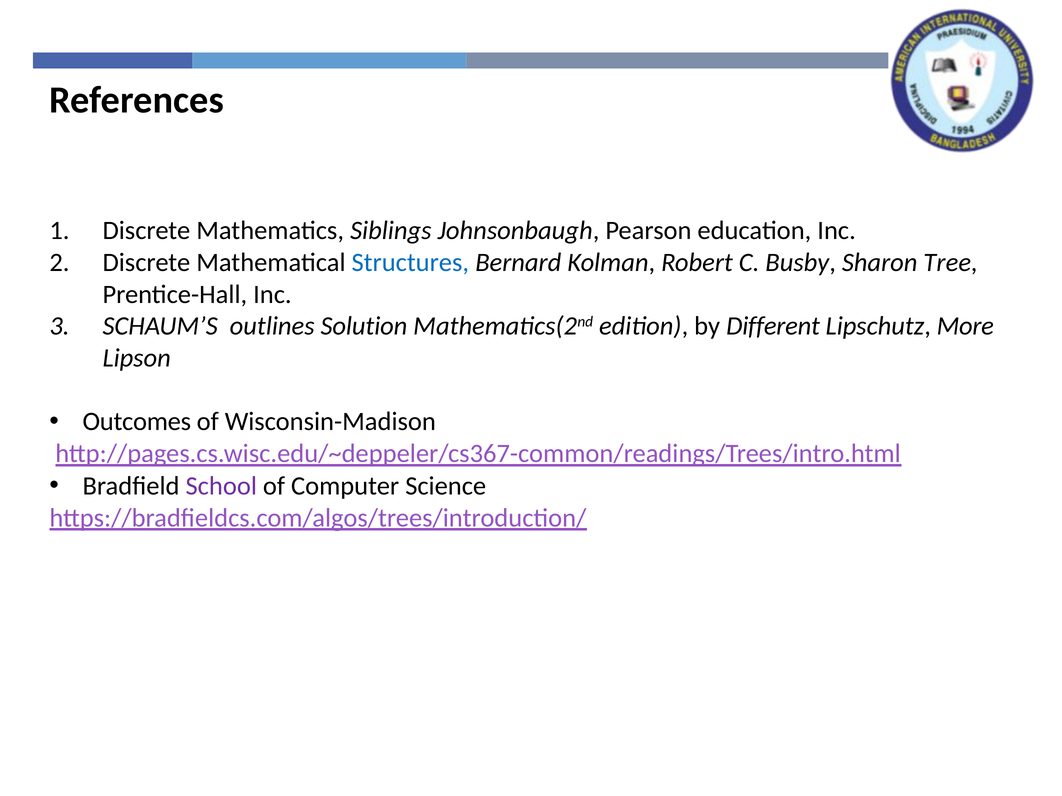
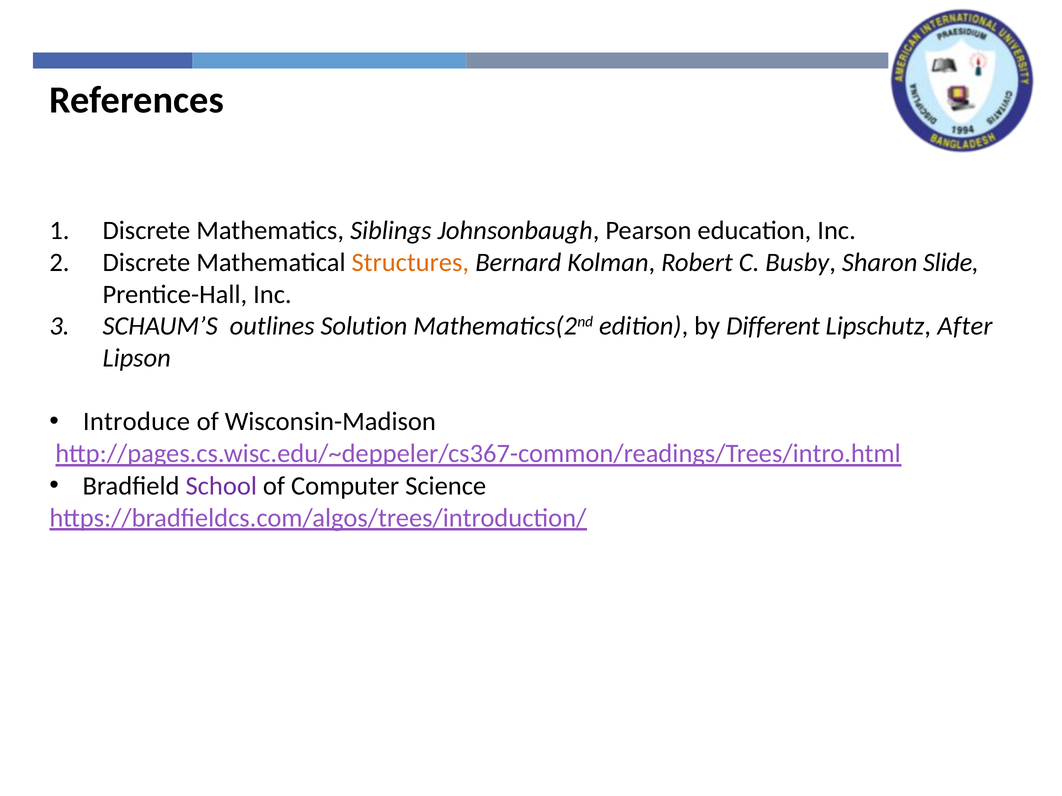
Structures colour: blue -> orange (410, 263)
Tree: Tree -> Slide (951, 263)
More: More -> After (965, 326)
Outcomes: Outcomes -> Introduce (137, 422)
